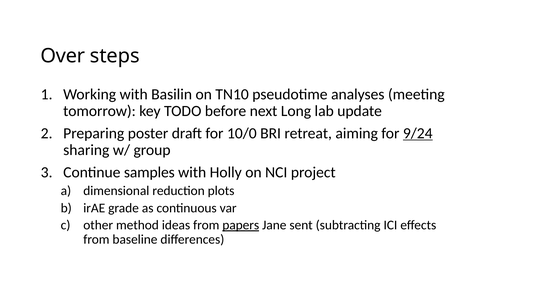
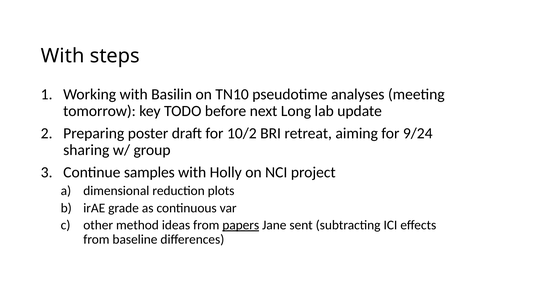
Over: Over -> With (63, 56)
10/0: 10/0 -> 10/2 (242, 134)
9/24 underline: present -> none (418, 134)
